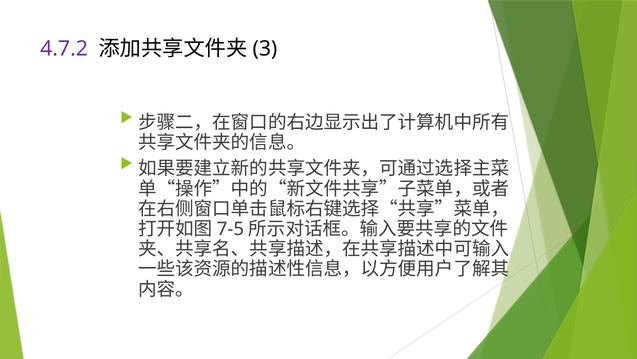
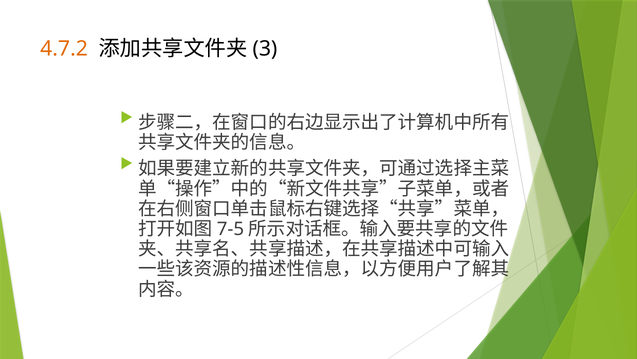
4.7.2 colour: purple -> orange (64, 48)
